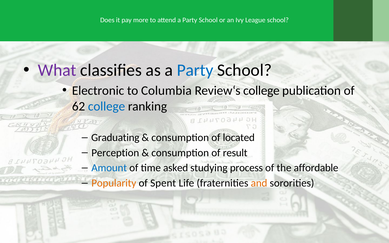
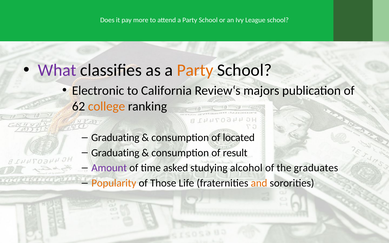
Party colour: blue -> orange (195, 70)
Columbia: Columbia -> California (166, 91)
Review‘s college: college -> majors (261, 91)
college colour: blue -> orange (107, 106)
Perception: Perception -> Graduating (115, 153)
Amount colour: blue -> purple (109, 168)
process: process -> alcohol (246, 168)
affordable: affordable -> graduates (316, 168)
Spent: Spent -> Those (163, 183)
